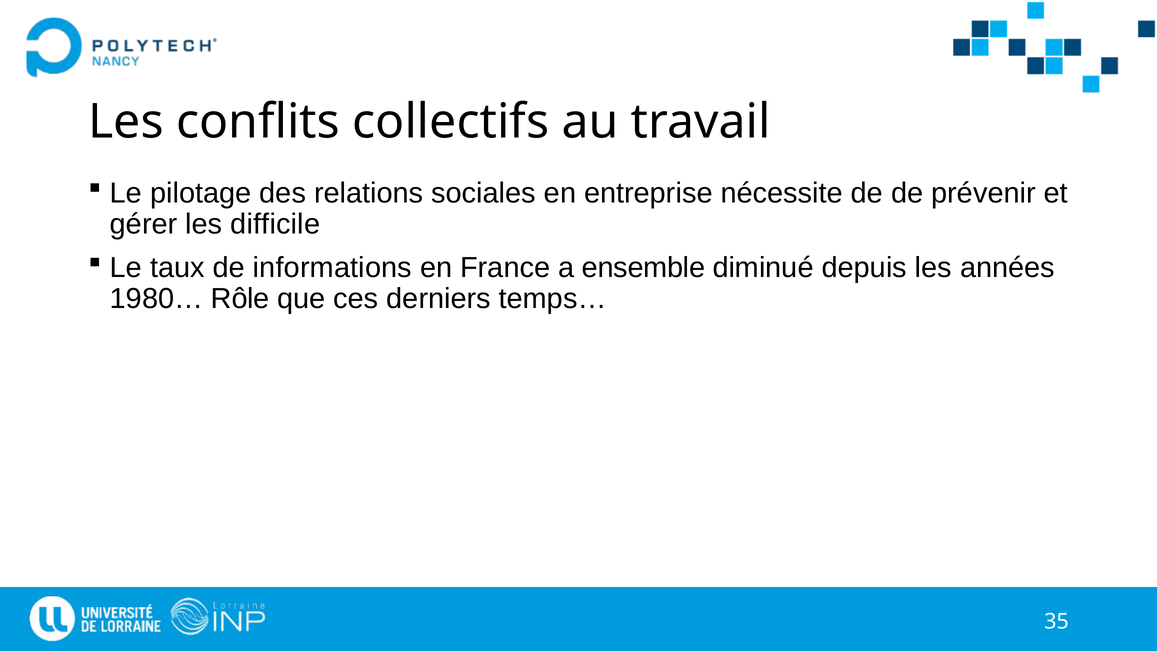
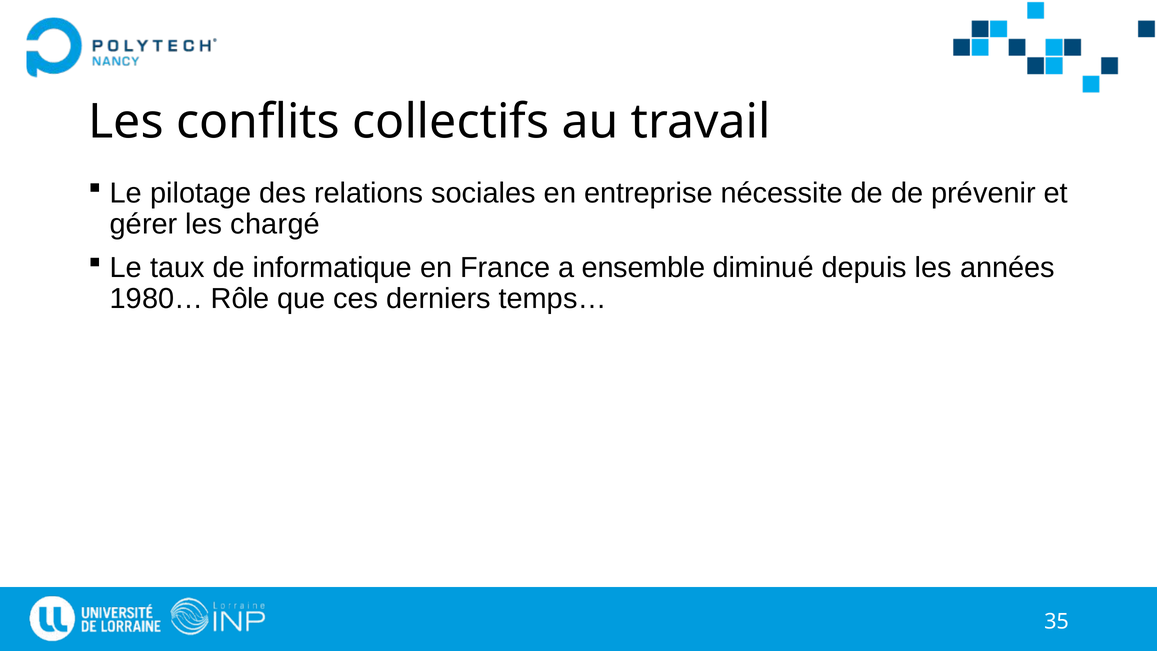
difficile: difficile -> chargé (275, 224)
informations: informations -> informatique (332, 268)
